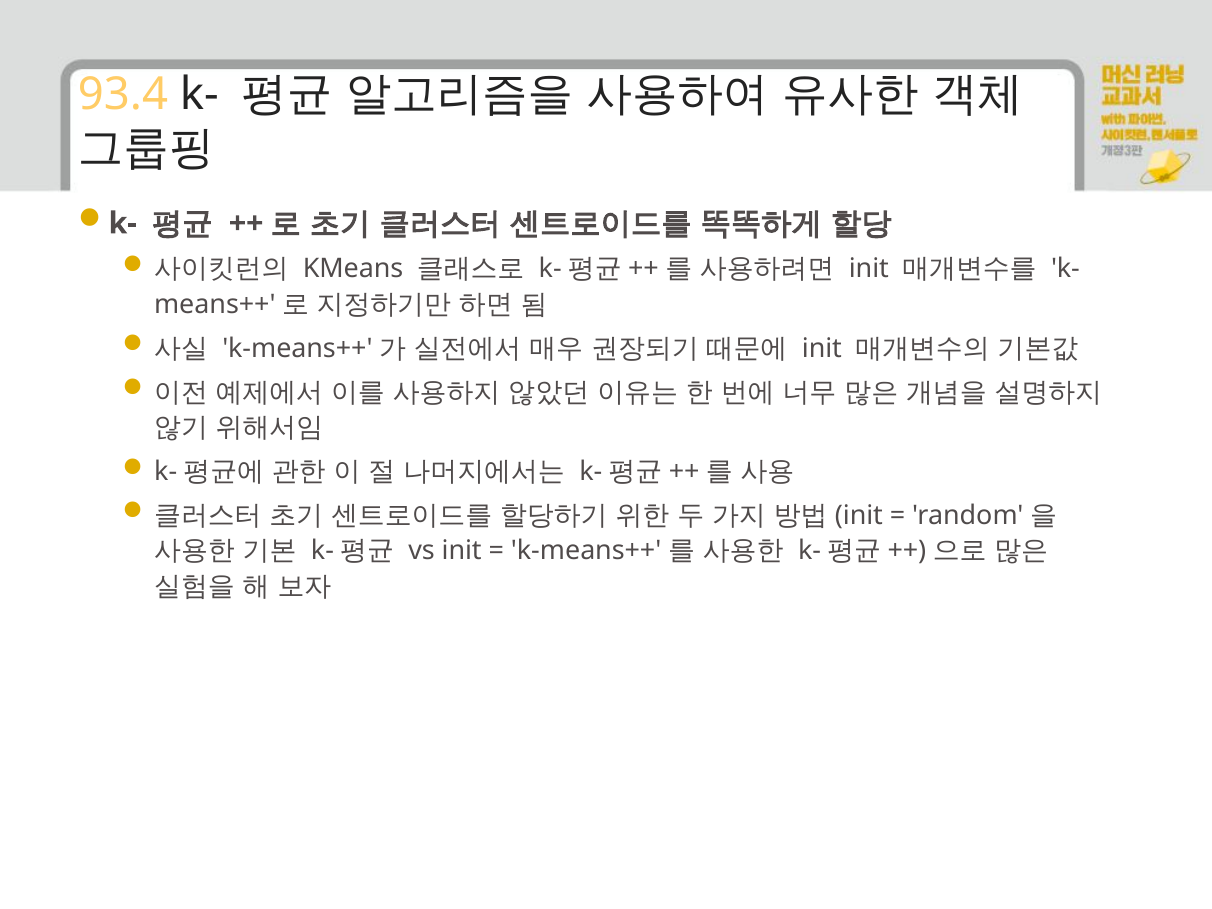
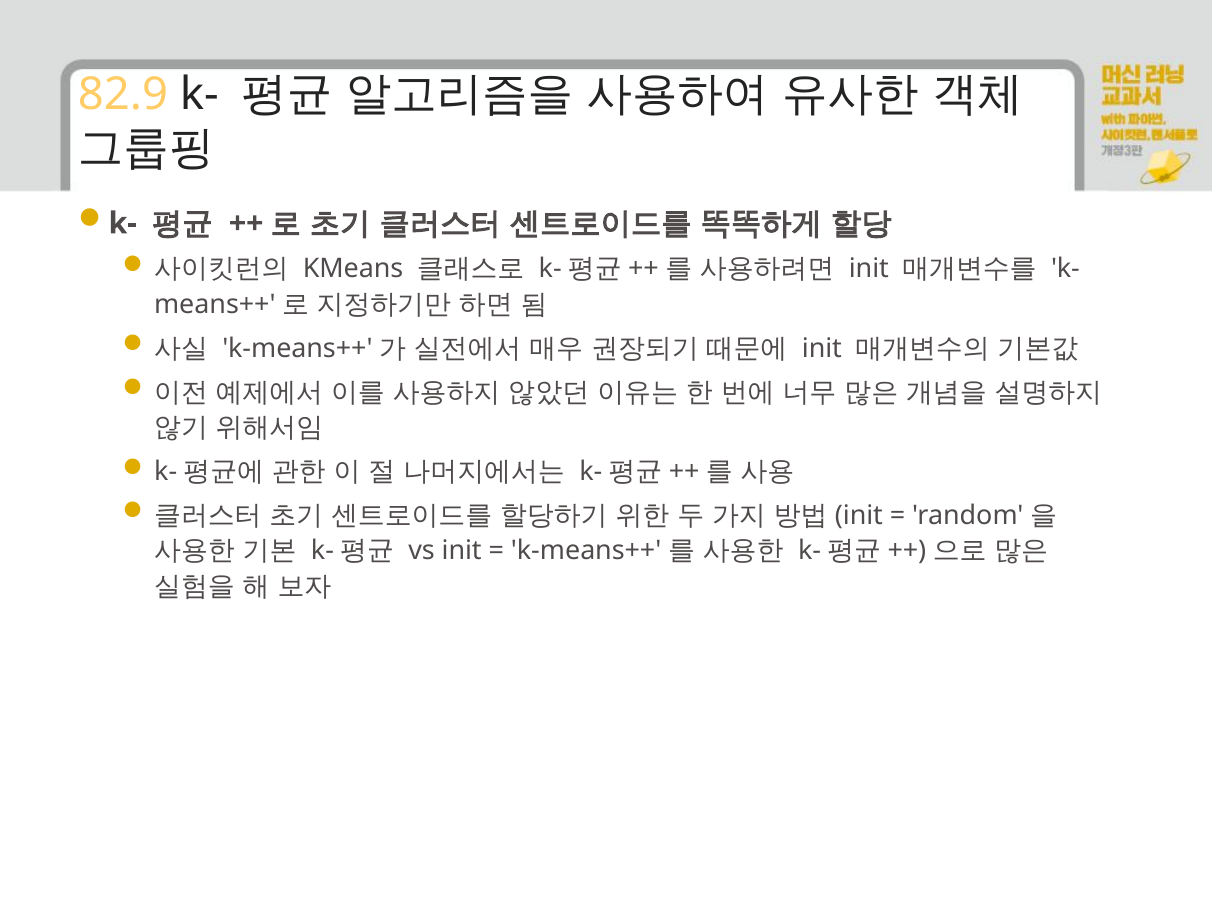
93.4: 93.4 -> 82.9 (123, 94)
